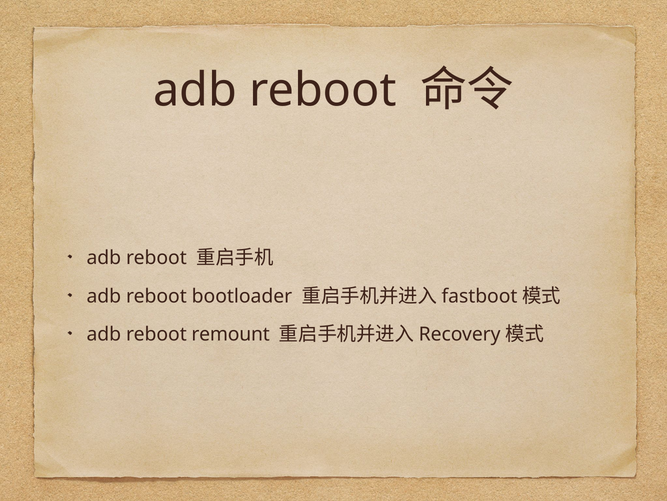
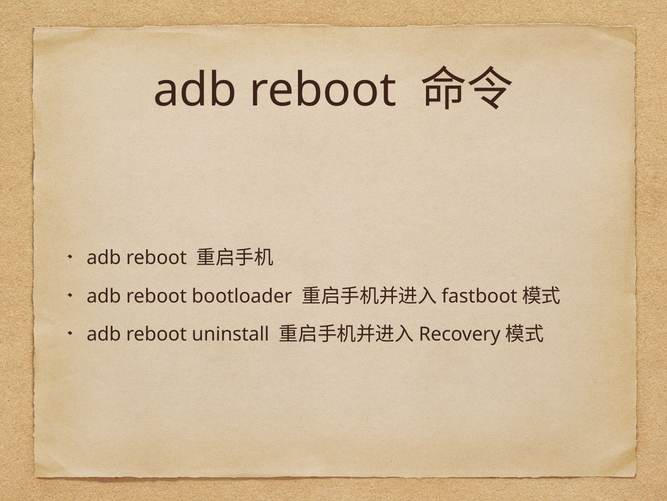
remount: remount -> uninstall (231, 334)
